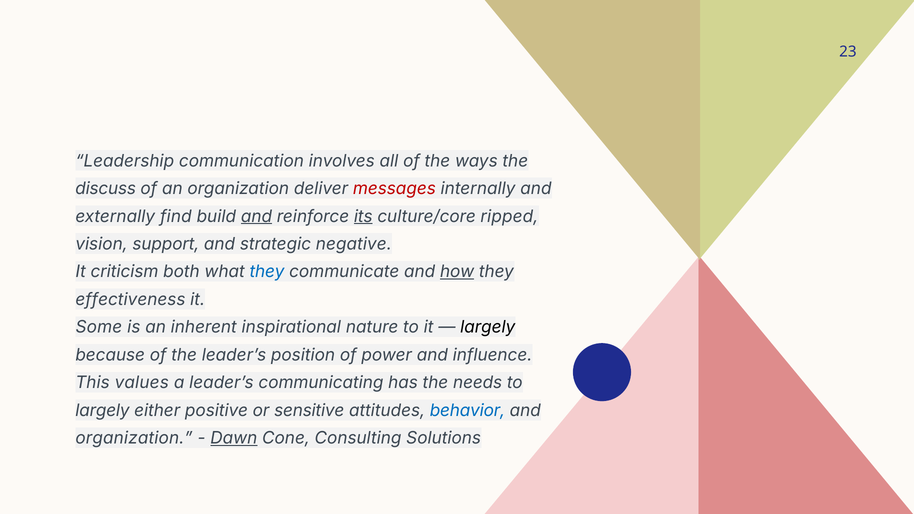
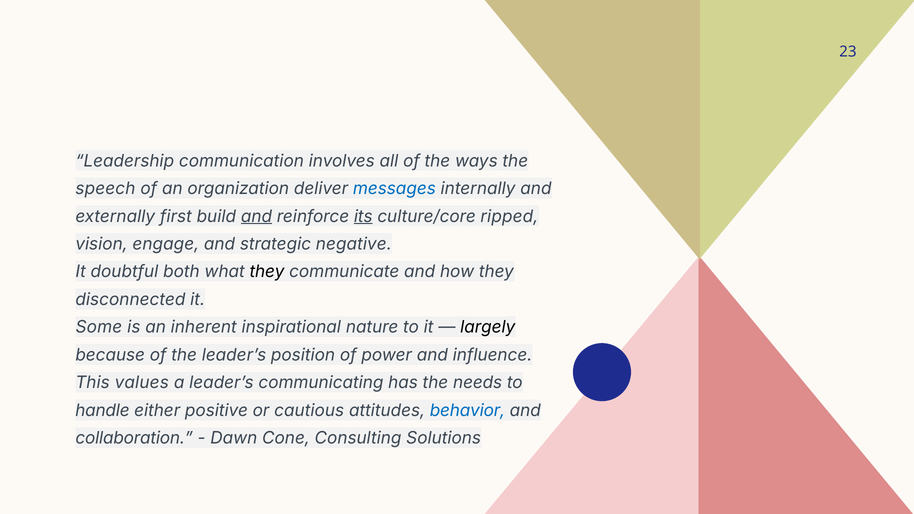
discuss: discuss -> speech (105, 189)
messages colour: red -> blue (394, 189)
find: find -> first (176, 216)
support: support -> engage (166, 244)
criticism: criticism -> doubtful (124, 272)
they colour: blue -> black (267, 272)
how underline: present -> none (457, 272)
effectiveness: effectiveness -> disconnected (130, 300)
largely: largely -> handle (102, 411)
sensitive: sensitive -> cautious (309, 411)
organization: organization -> collaboration (134, 438)
Dawn underline: present -> none (234, 438)
